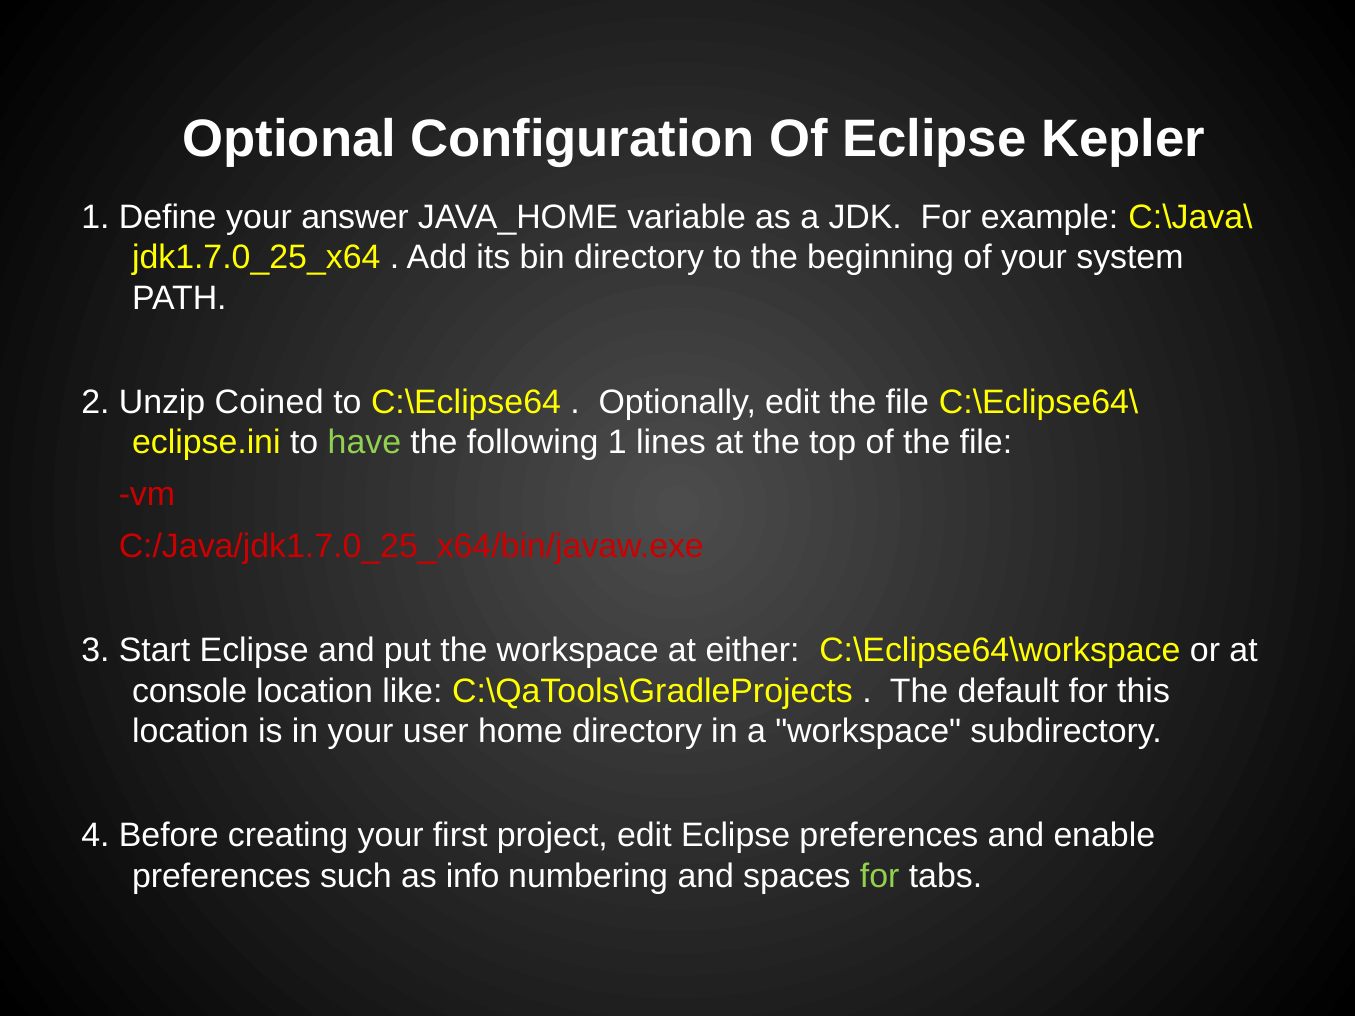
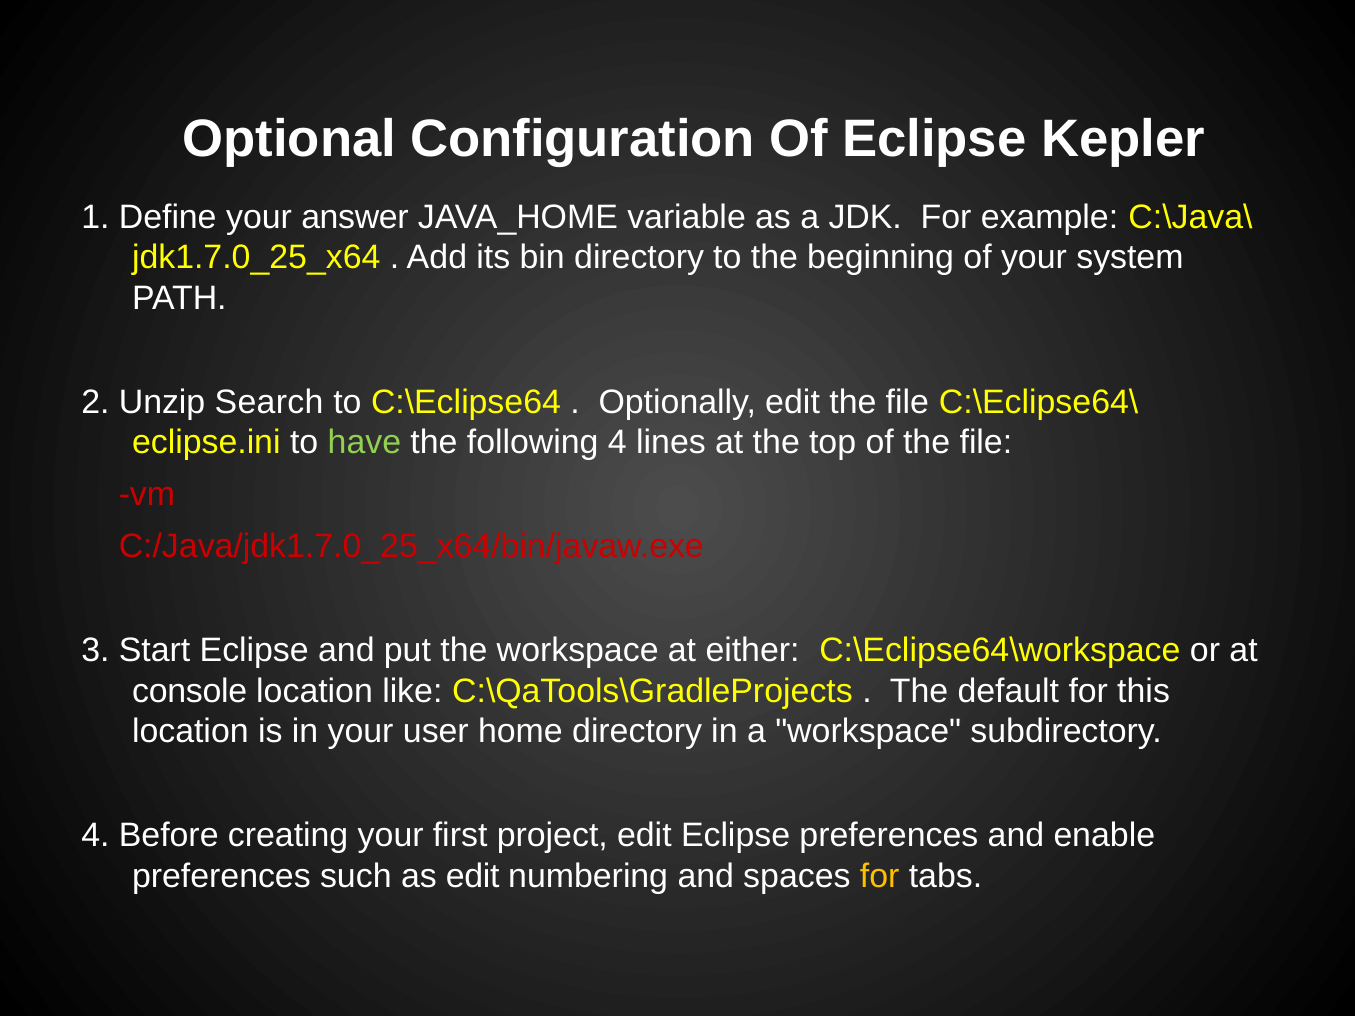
Coined: Coined -> Search (269, 402)
following 1: 1 -> 4 (617, 443)
as info: info -> edit (473, 877)
for colour: light green -> yellow (880, 877)
